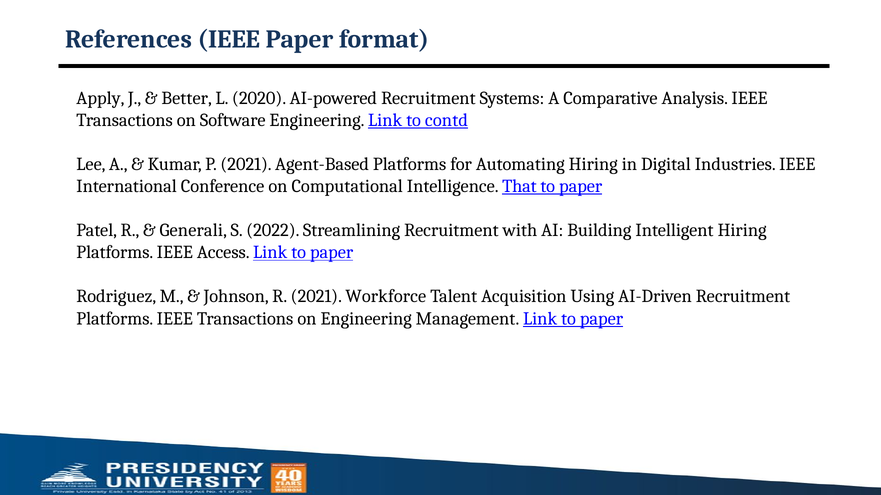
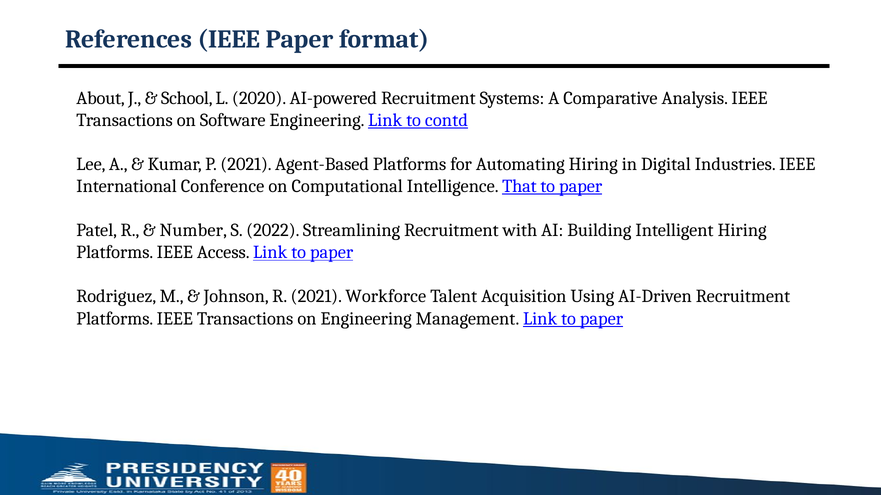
Apply: Apply -> About (101, 98)
Better: Better -> School (187, 98)
Generali: Generali -> Number (193, 231)
